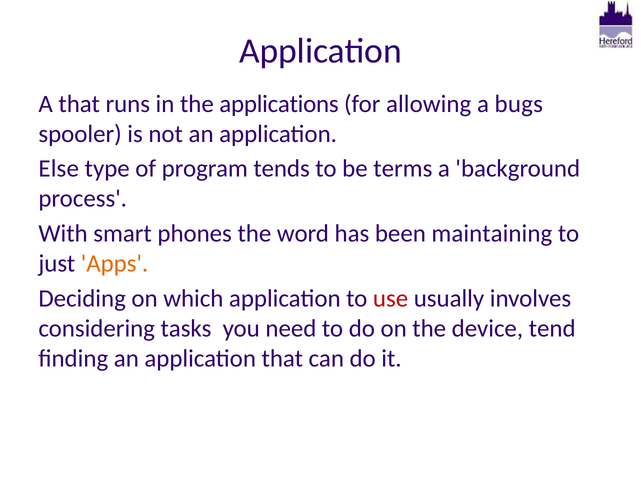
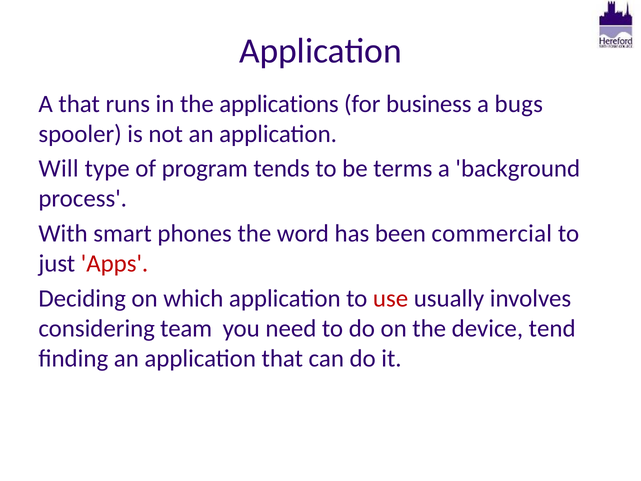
allowing: allowing -> business (429, 104)
Else: Else -> Will (59, 169)
maintaining: maintaining -> commercial (492, 234)
Apps colour: orange -> red (115, 263)
tasks: tasks -> team (186, 328)
